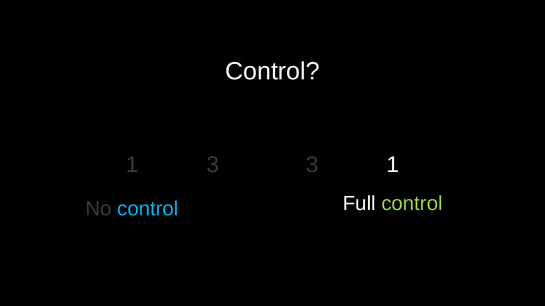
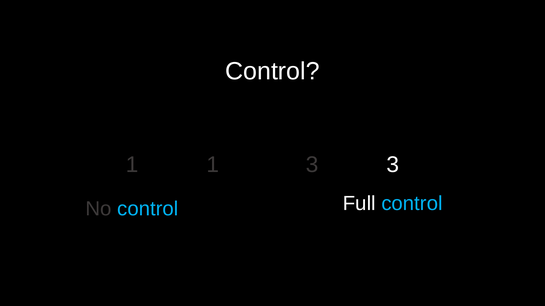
1 3: 3 -> 1 (213, 165)
3 1: 1 -> 3 (393, 165)
control colour: light green -> light blue (412, 204)
